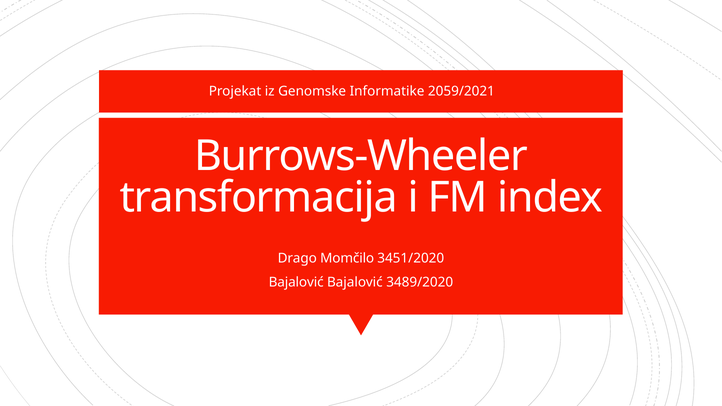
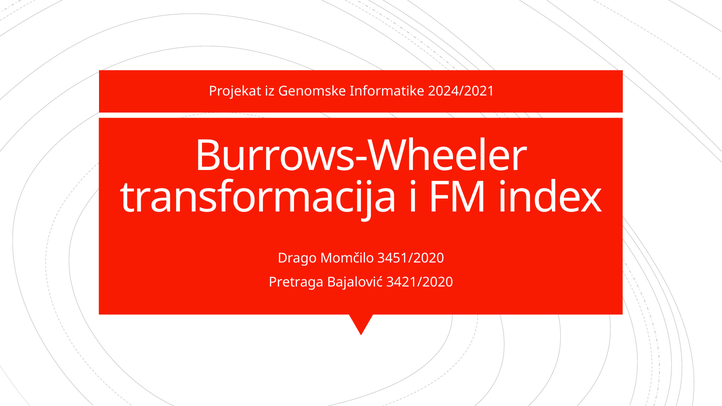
2059/2021: 2059/2021 -> 2024/2021 (461, 91)
Bajalović: Bajalović -> Pretraga (296, 282)
3489/2020: 3489/2020 -> 3421/2020 (420, 282)
